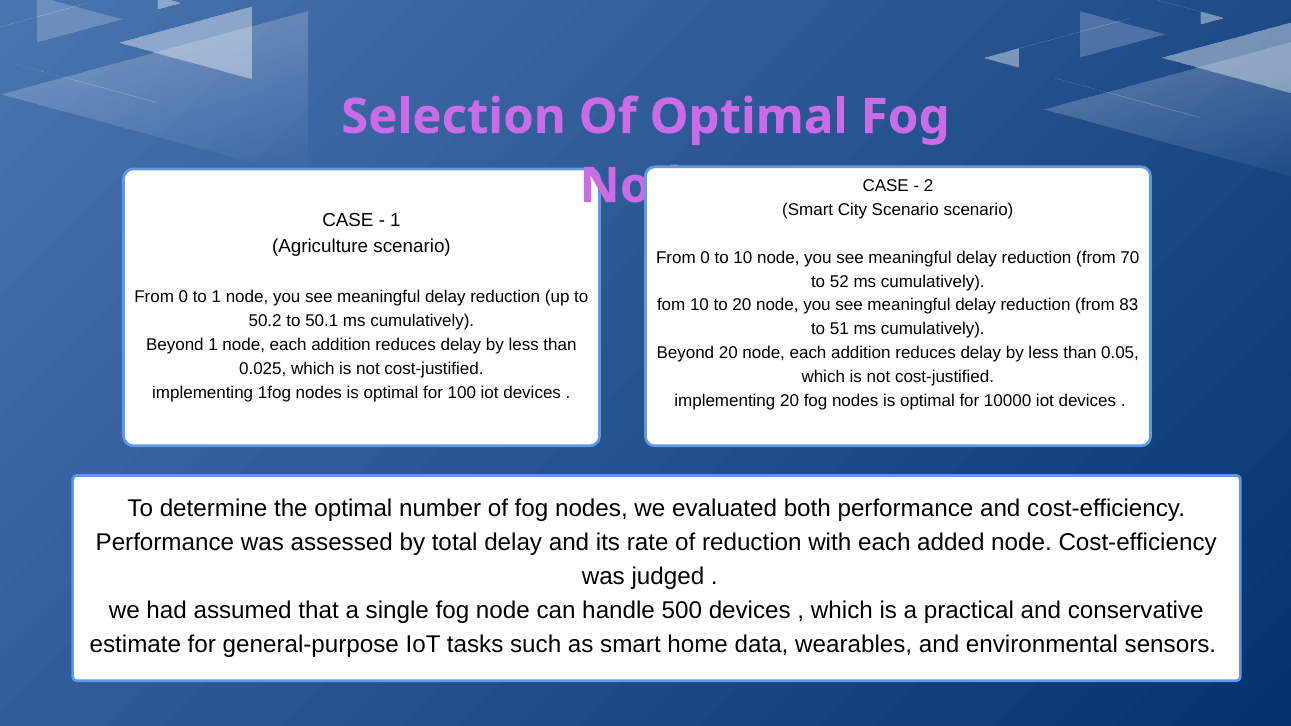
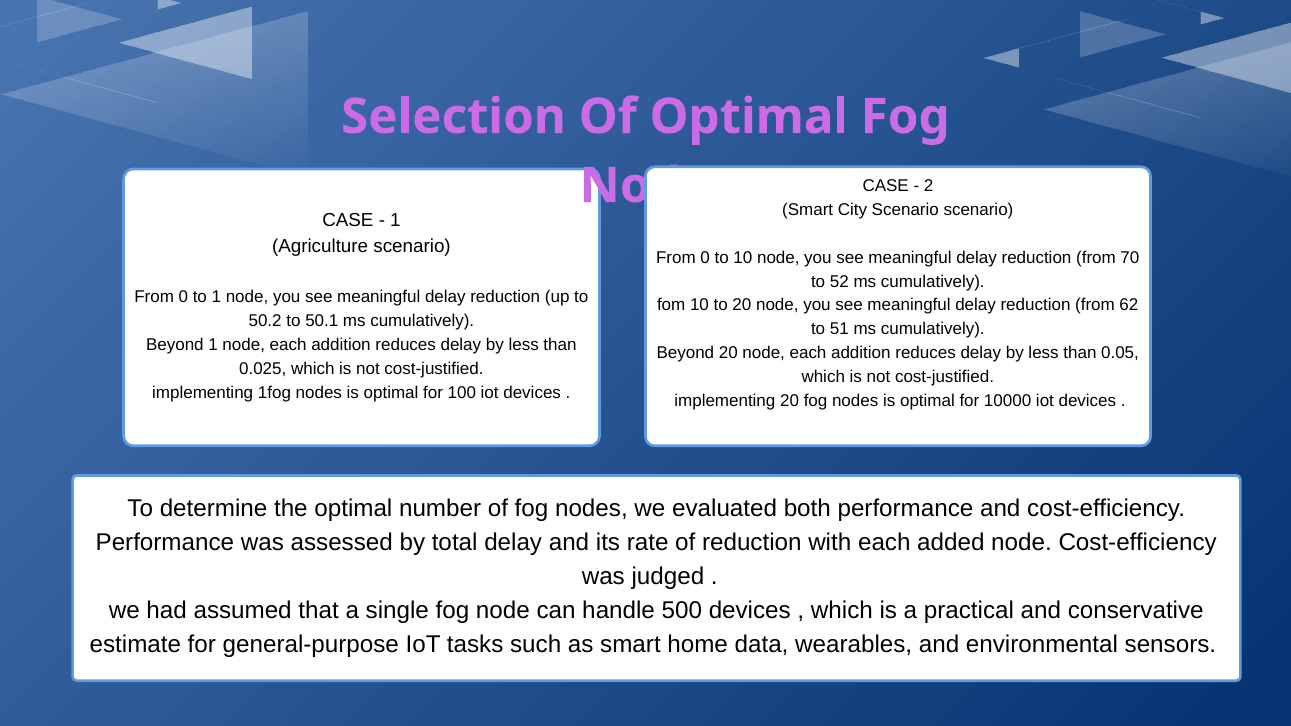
83: 83 -> 62 (1129, 305)
